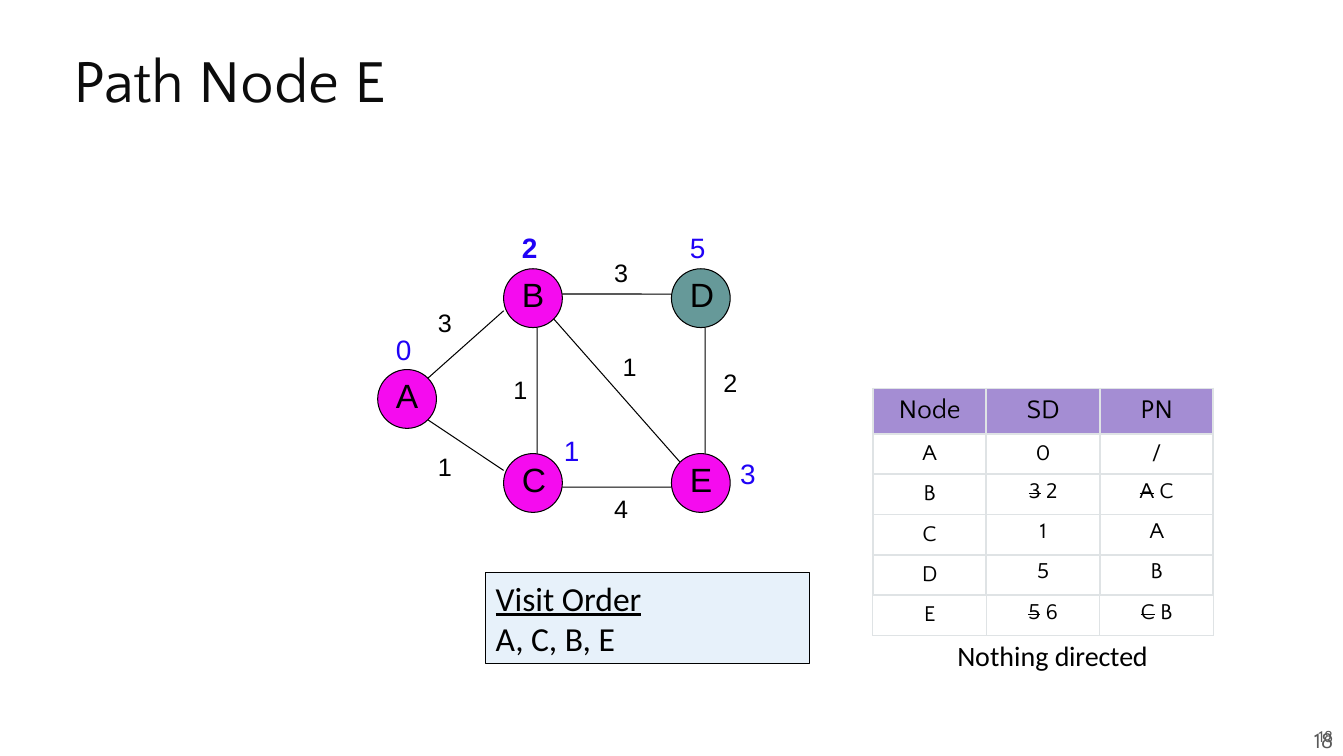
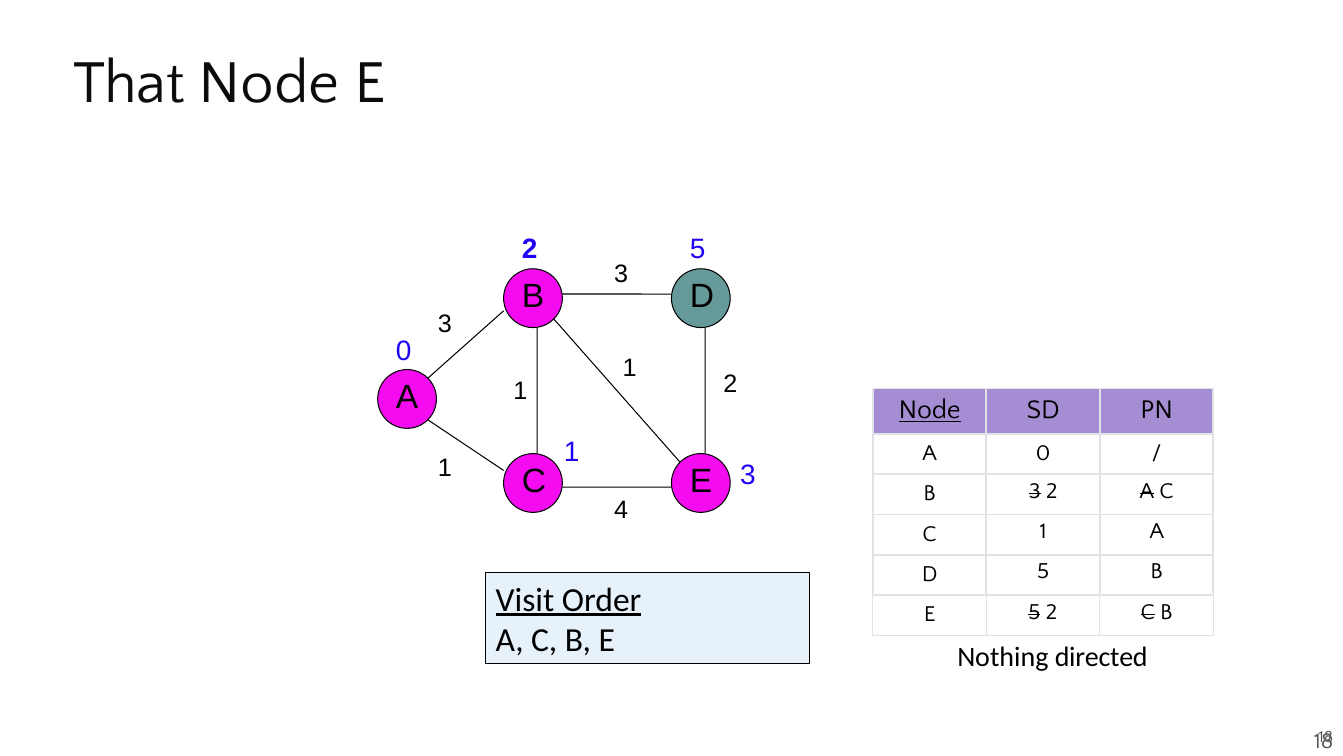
Path: Path -> That (129, 82)
Node underline: none -> present (930, 410)
5 6: 6 -> 2 (1052, 611)
